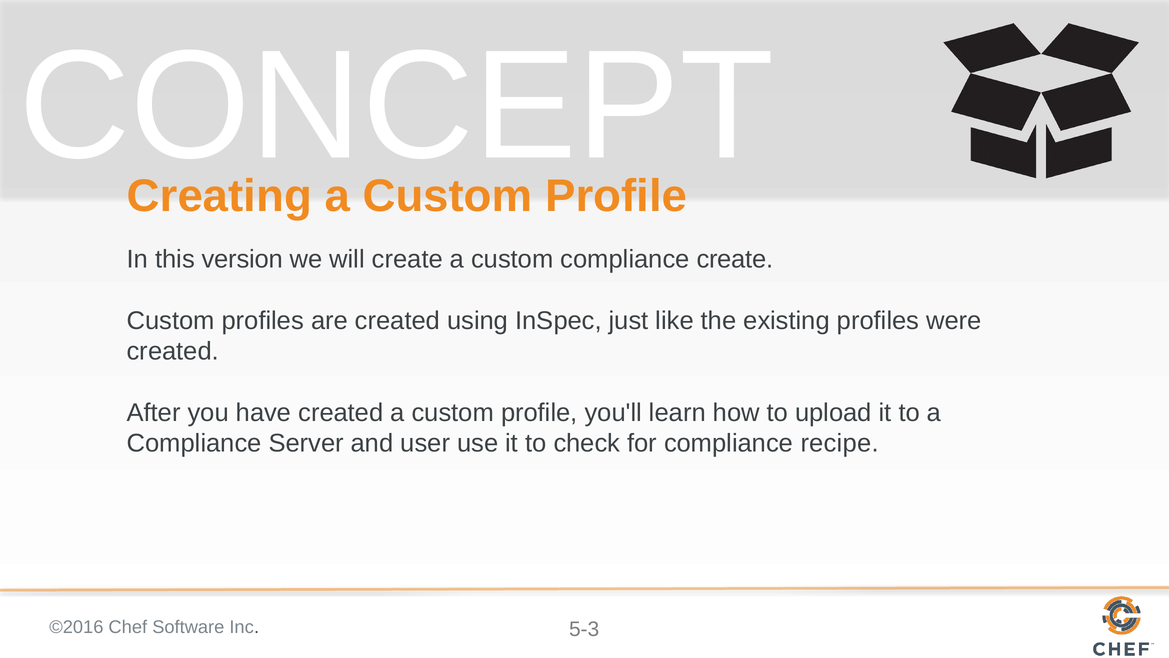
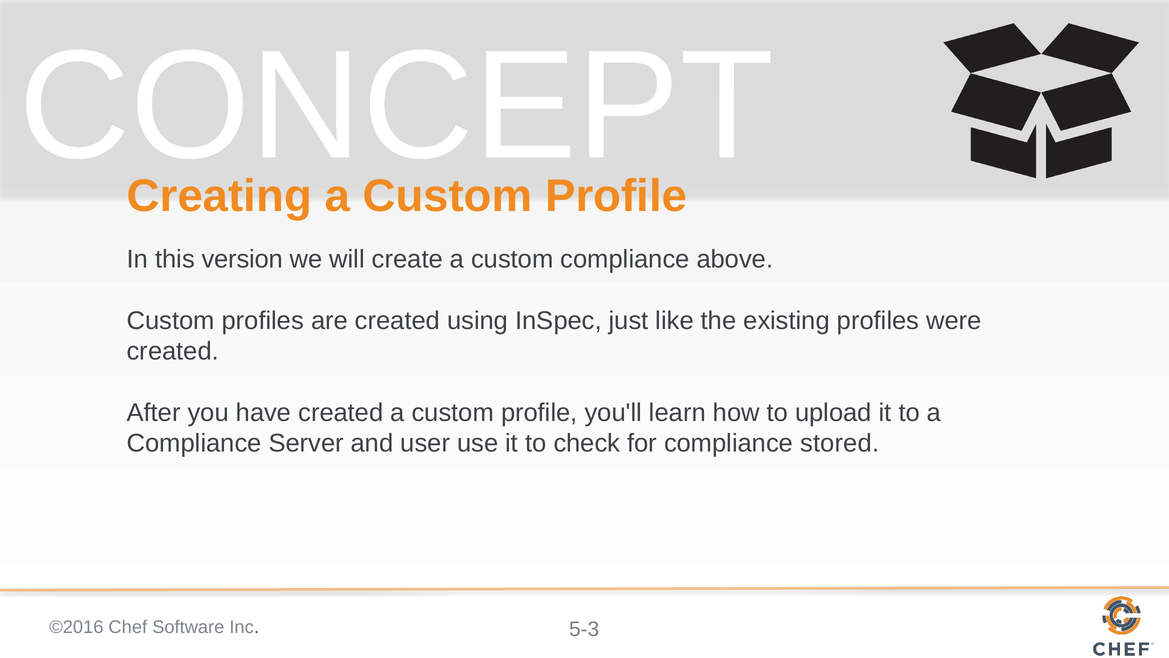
compliance create: create -> above (735, 259)
recipe: recipe -> stored (840, 443)
